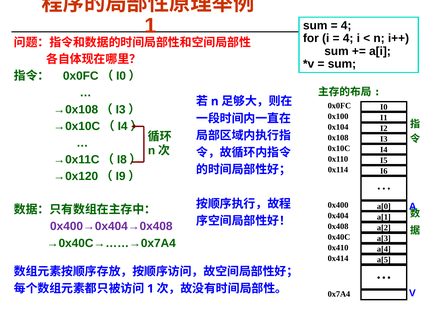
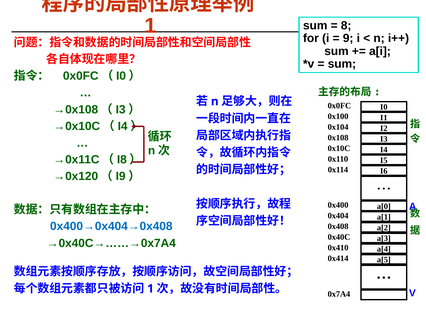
4: 4 -> 8 (346, 26)
4: 4 -> 9 (348, 38)
0x400→0x404→0x408 colour: purple -> blue (111, 226)
